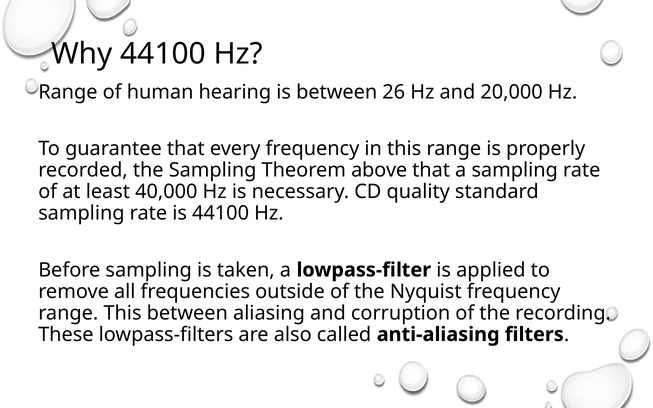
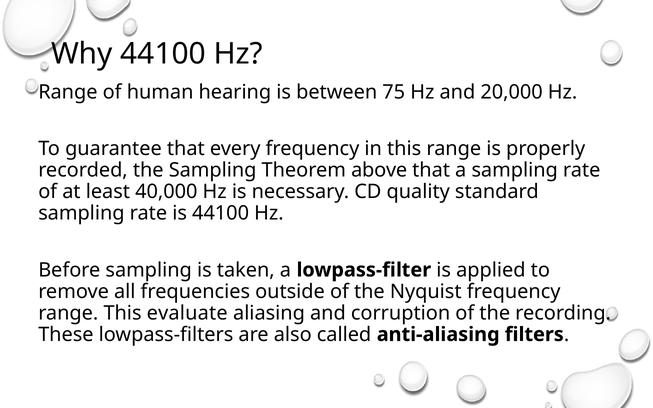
26: 26 -> 75 (394, 92)
This between: between -> evaluate (187, 313)
